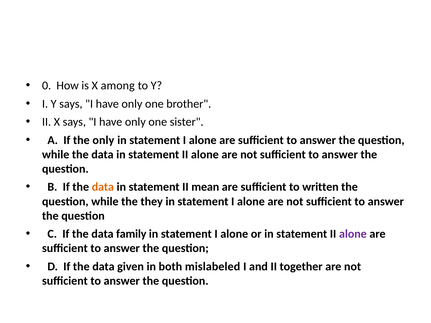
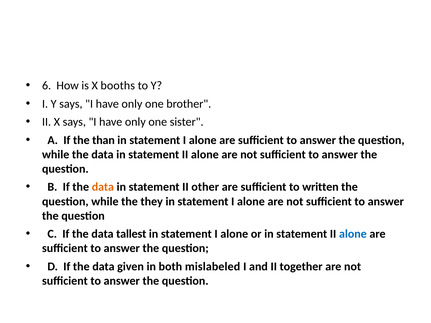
0: 0 -> 6 (47, 86)
among: among -> booths (118, 86)
the only: only -> than (104, 140)
mean: mean -> other (205, 187)
family: family -> tallest (131, 234)
alone colour: purple -> blue (353, 234)
